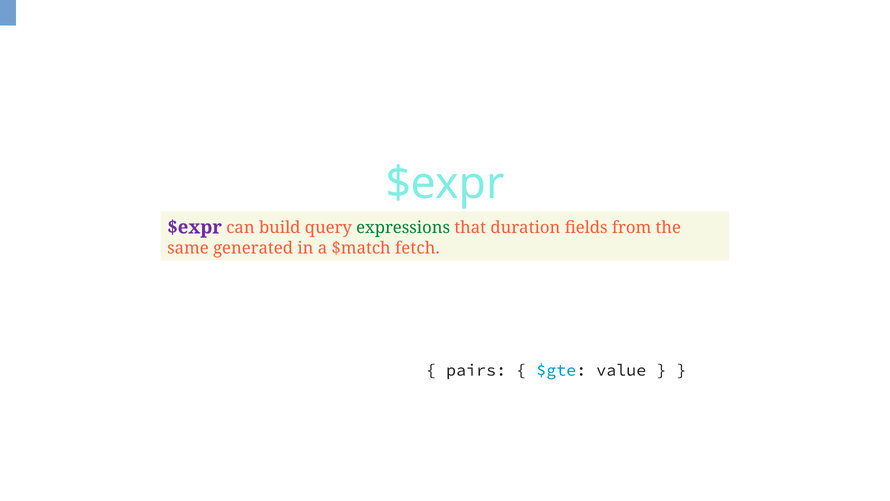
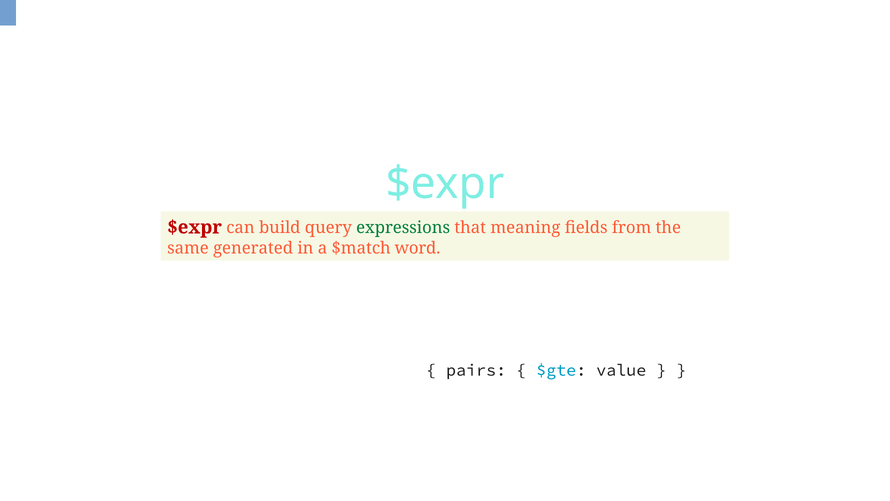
$expr colour: purple -> red (195, 227)
duration: duration -> meaning (525, 228)
fetch: fetch -> word (418, 248)
